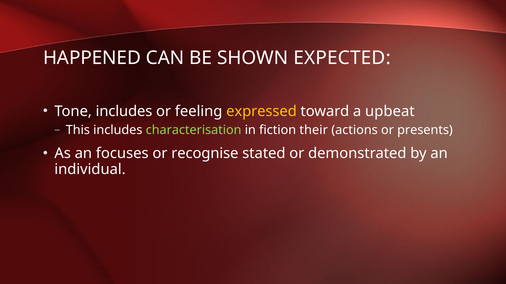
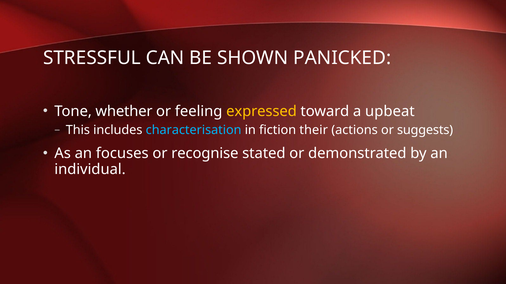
HAPPENED: HAPPENED -> STRESSFUL (92, 58)
EXPECTED: EXPECTED -> PANICKED (342, 58)
Tone includes: includes -> whether (124, 111)
characterisation colour: light green -> light blue (194, 130)
presents: presents -> suggests (425, 130)
